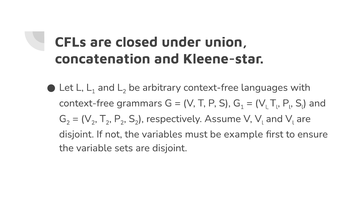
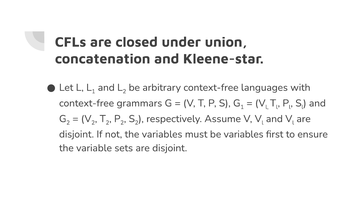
be example: example -> variables (244, 135)
